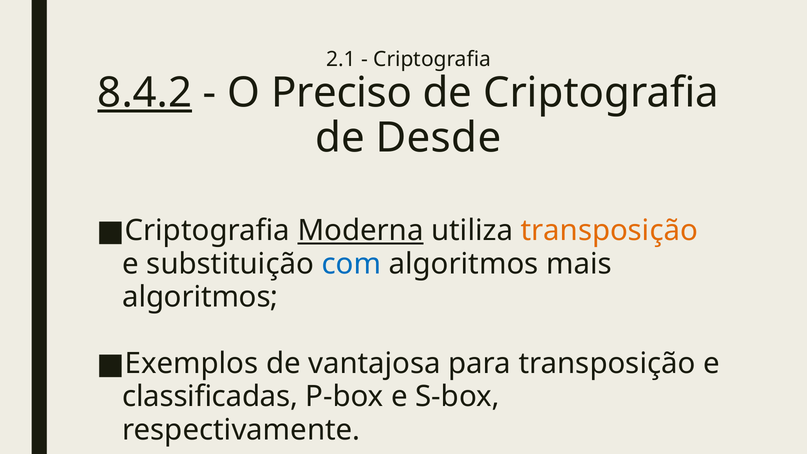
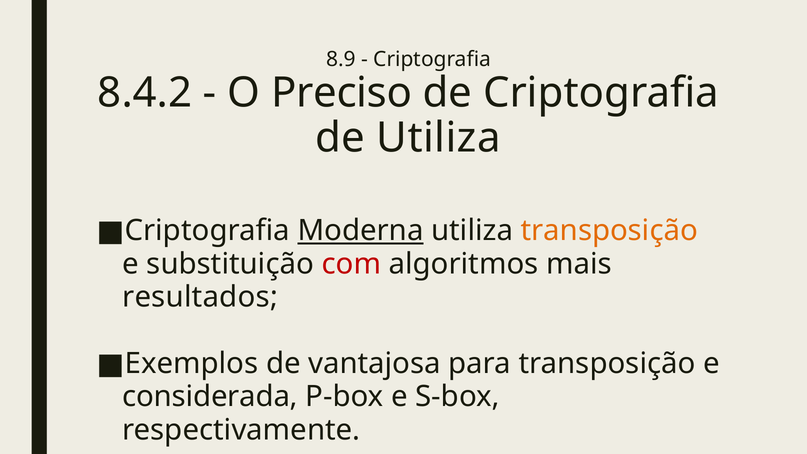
2.1: 2.1 -> 8.9 (341, 59)
8.4.2 underline: present -> none (145, 93)
de Desde: Desde -> Utiliza (439, 138)
com colour: blue -> red (351, 264)
algoritmos: algoritmos -> resultados (200, 297)
classificadas: classificadas -> considerada (210, 397)
